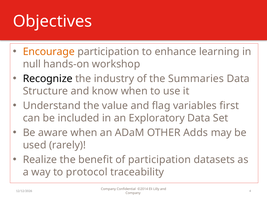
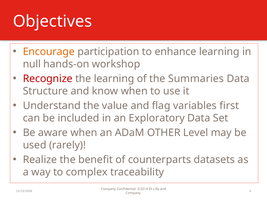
Recognize colour: black -> red (48, 79)
the industry: industry -> learning (114, 79)
Adds: Adds -> Level (196, 133)
of participation: participation -> counterparts (160, 160)
protocol: protocol -> complex (87, 172)
